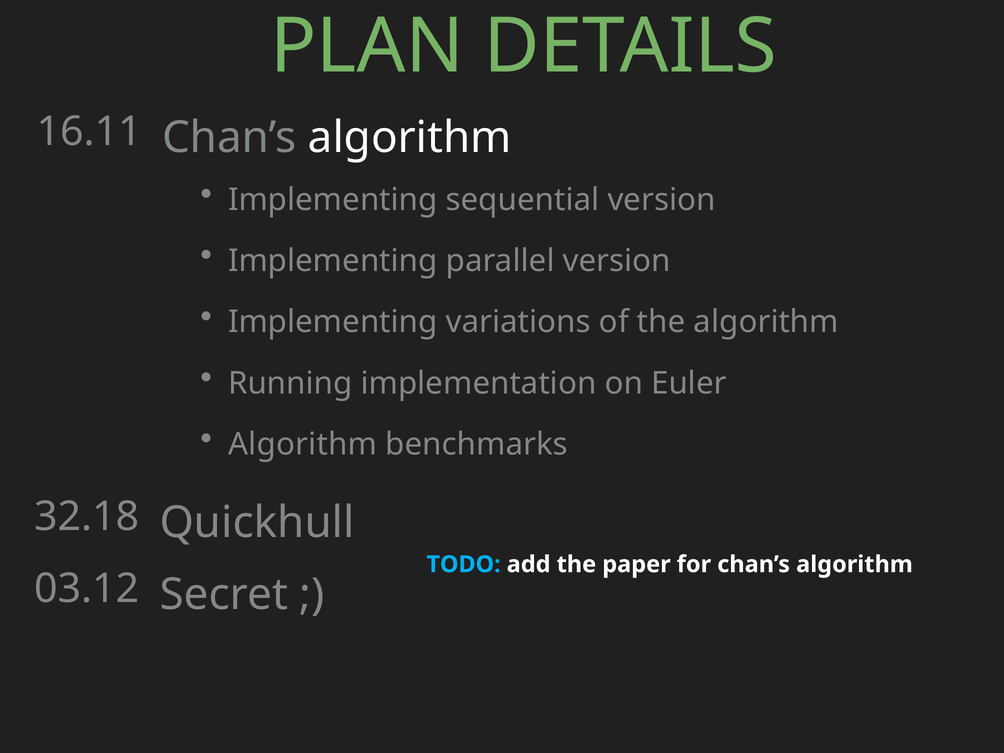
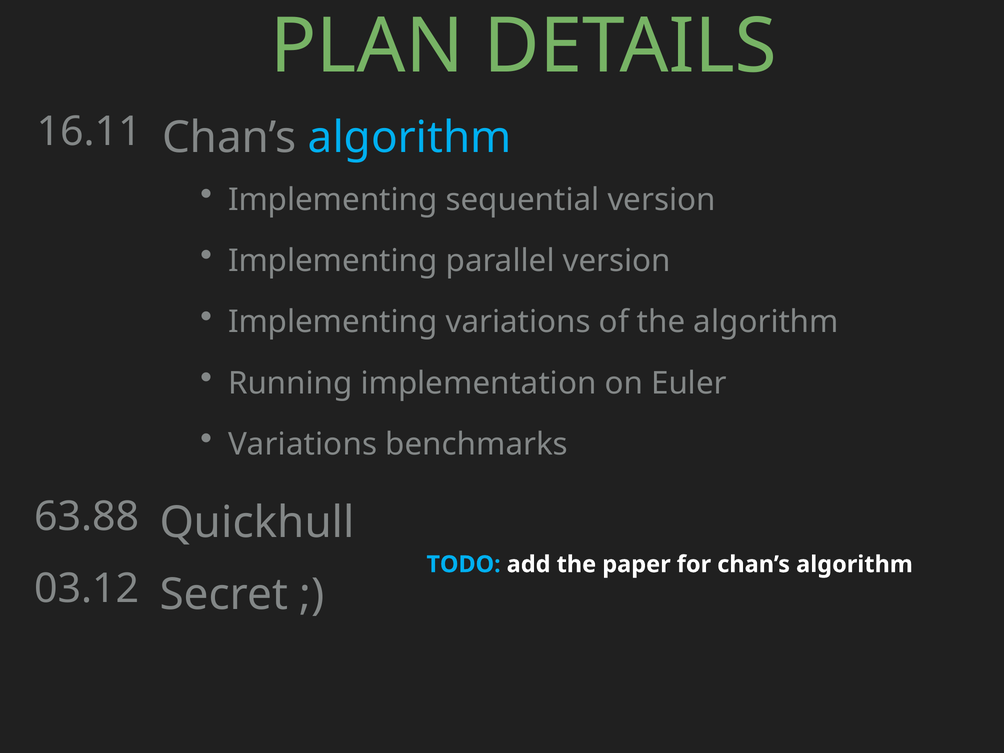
algorithm colour: white -> light blue (410, 138)
Algorithm: Algorithm -> Variations (303, 444)
32.18: 32.18 -> 63.88 (87, 517)
